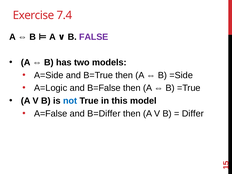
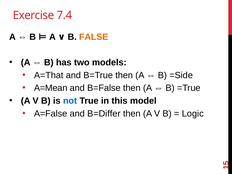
FALSE colour: purple -> orange (94, 37)
A=Side: A=Side -> A=That (49, 75)
A=Logic: A=Logic -> A=Mean (51, 88)
Differ: Differ -> Logic (193, 114)
